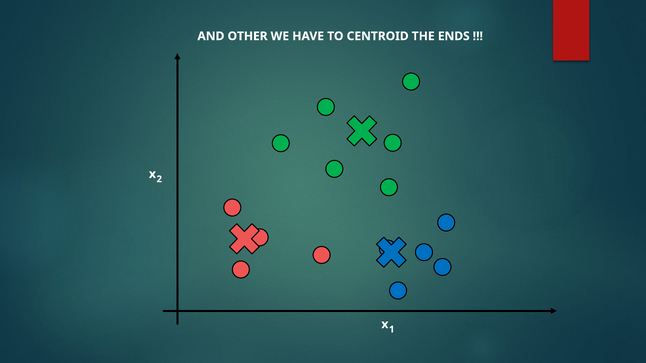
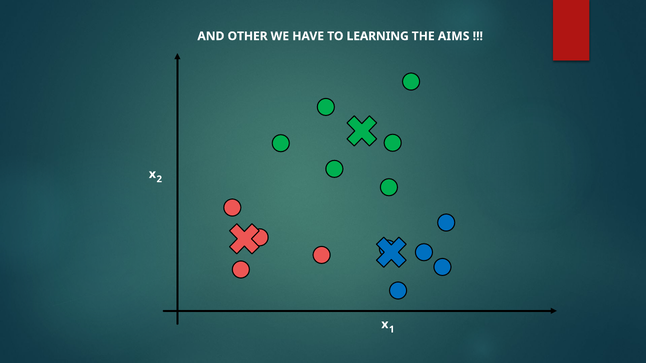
CENTROID: CENTROID -> LEARNING (378, 36)
ENDS: ENDS -> AIMS (454, 36)
